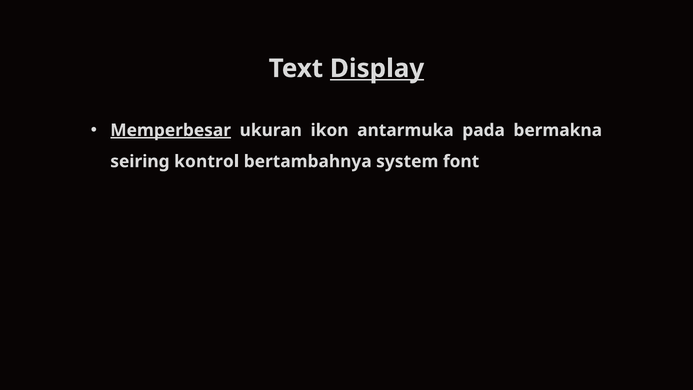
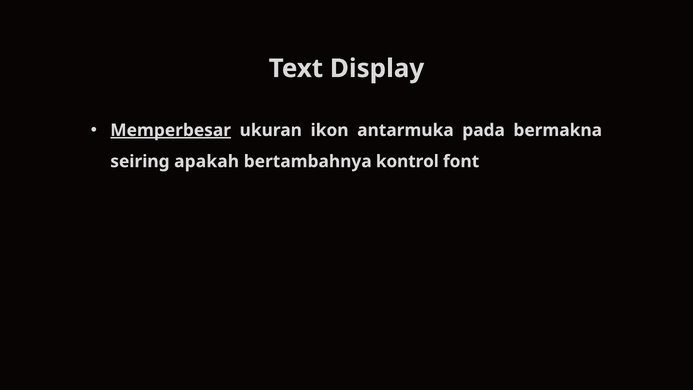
Display underline: present -> none (377, 68)
kontrol: kontrol -> apakah (207, 161)
system: system -> kontrol (407, 161)
